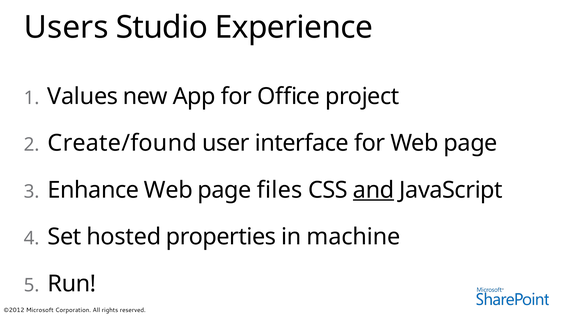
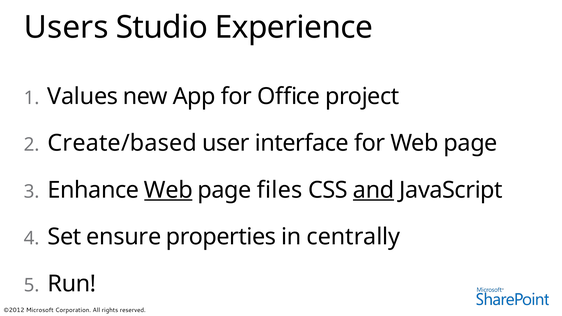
Create/found: Create/found -> Create/based (122, 143)
Web underline: none -> present (168, 190)
hosted: hosted -> ensure (124, 237)
machine: machine -> centrally (353, 237)
